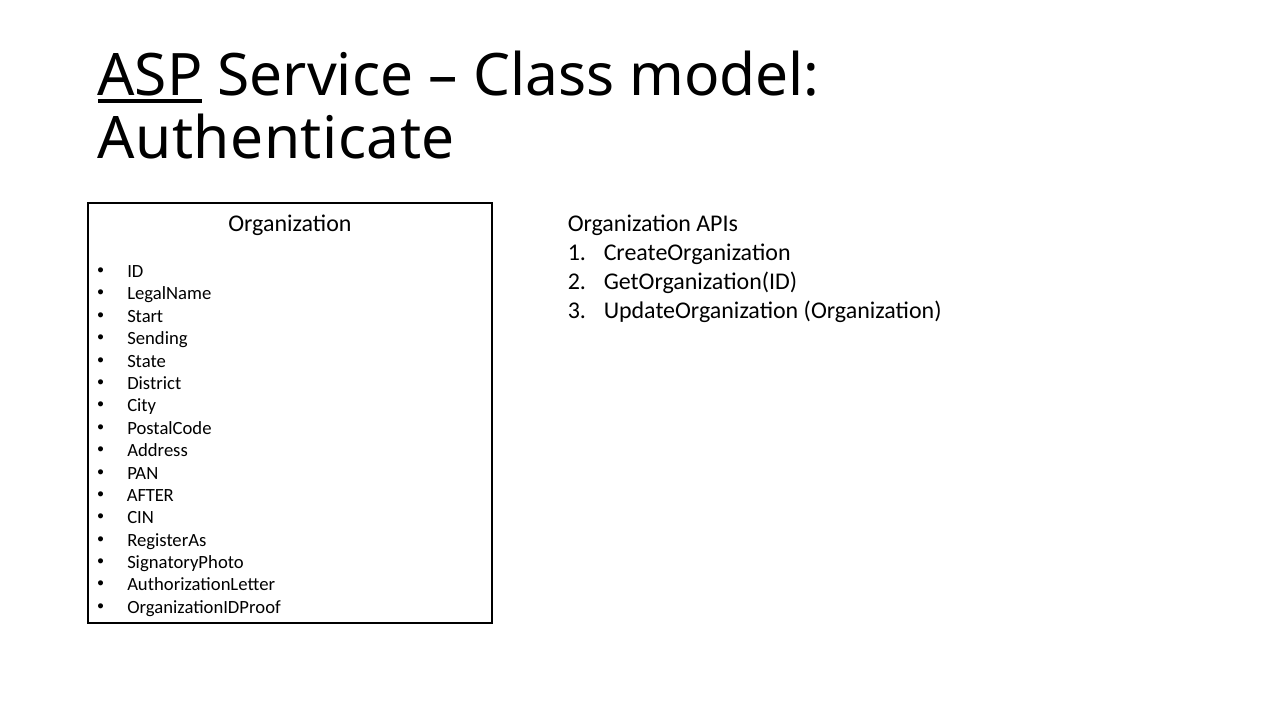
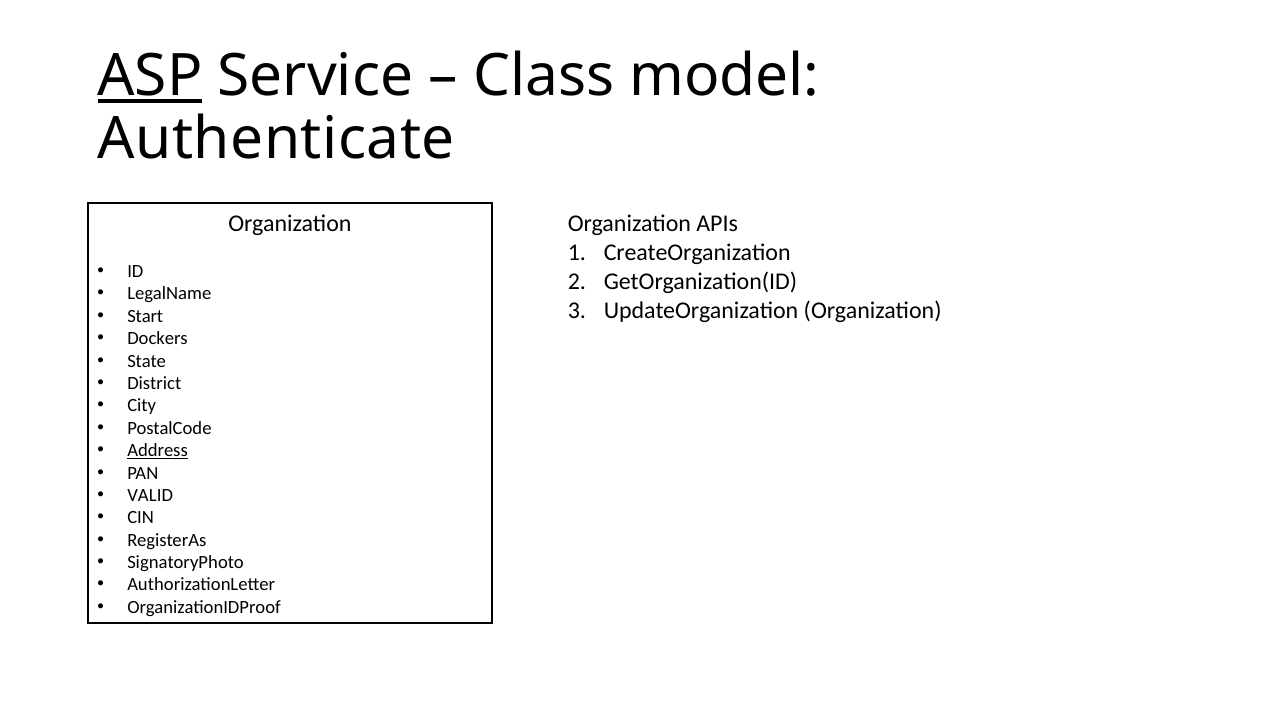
Sending: Sending -> Dockers (158, 339)
Address underline: none -> present (158, 451)
AFTER: AFTER -> VALID (150, 496)
